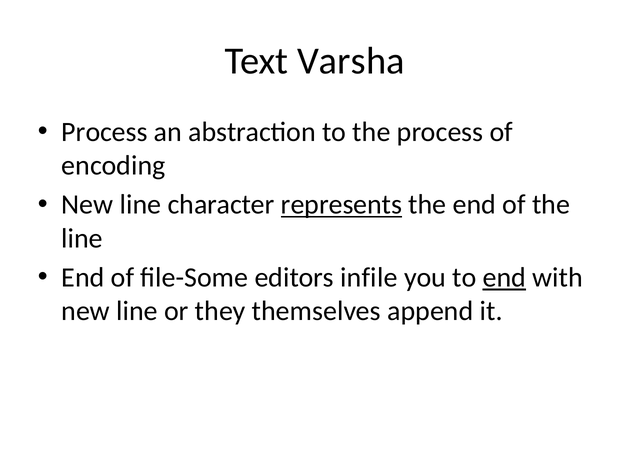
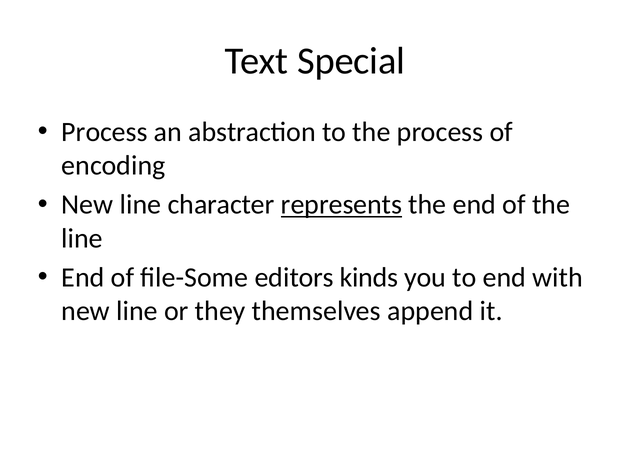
Varsha: Varsha -> Special (351, 61)
infile: infile -> kinds (369, 278)
end underline: present -> none (504, 278)
